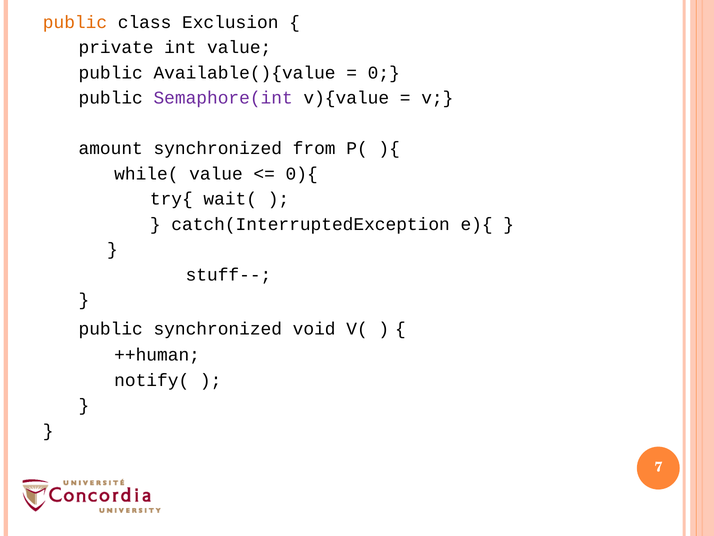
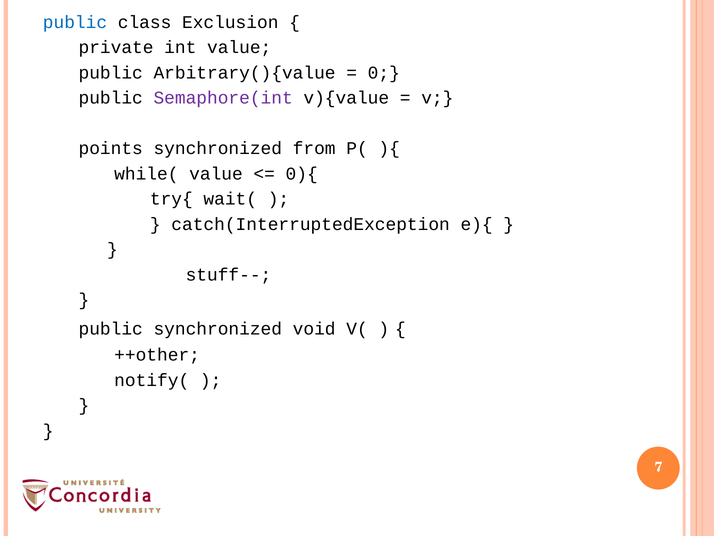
public colour: orange -> blue (75, 22)
Available(){value: Available(){value -> Arbitrary(){value (245, 73)
amount: amount -> points (111, 148)
++human: ++human -> ++other (157, 355)
